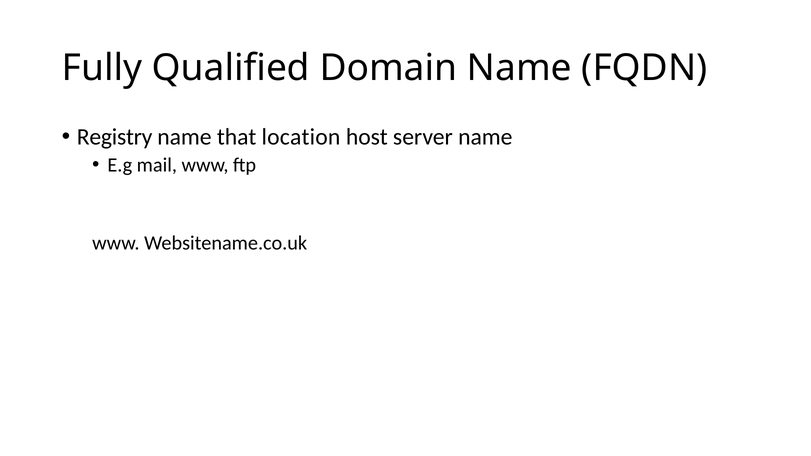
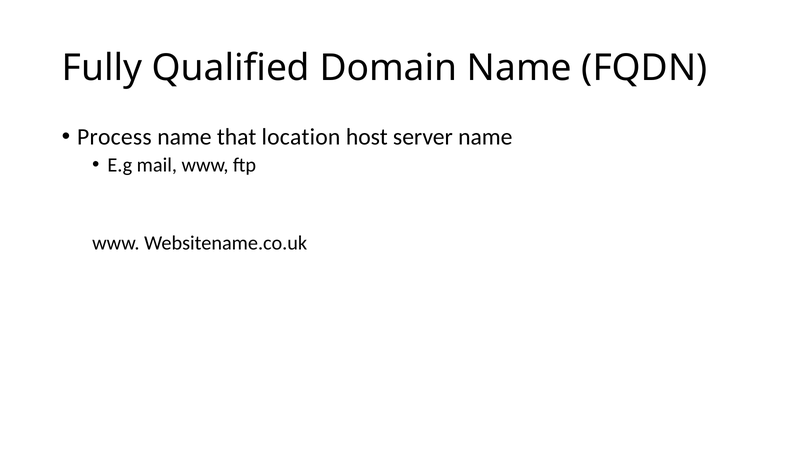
Registry: Registry -> Process (114, 137)
